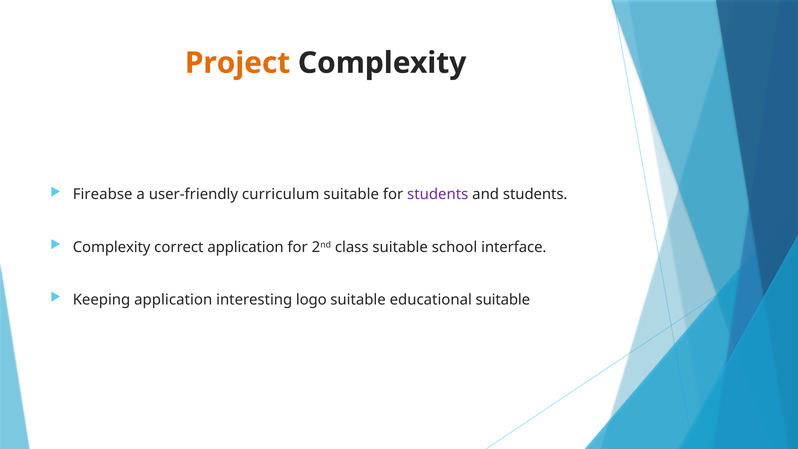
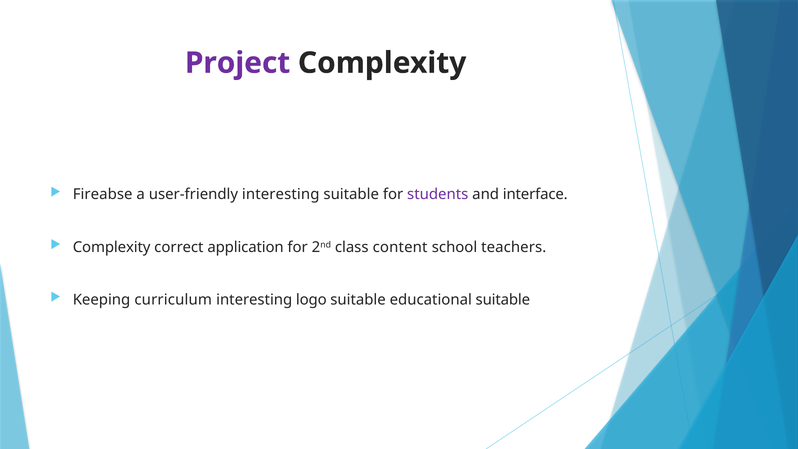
Project colour: orange -> purple (238, 63)
user-friendly curriculum: curriculum -> interesting (281, 194)
and students: students -> interface (535, 194)
class suitable: suitable -> content (400, 247)
interface: interface -> teachers (514, 247)
Keeping application: application -> curriculum (173, 300)
